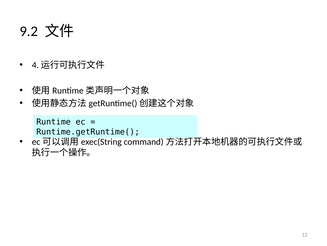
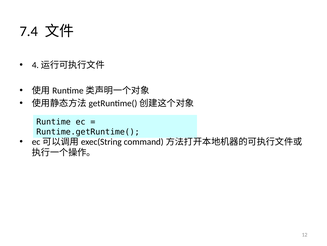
9.2: 9.2 -> 7.4 (29, 31)
